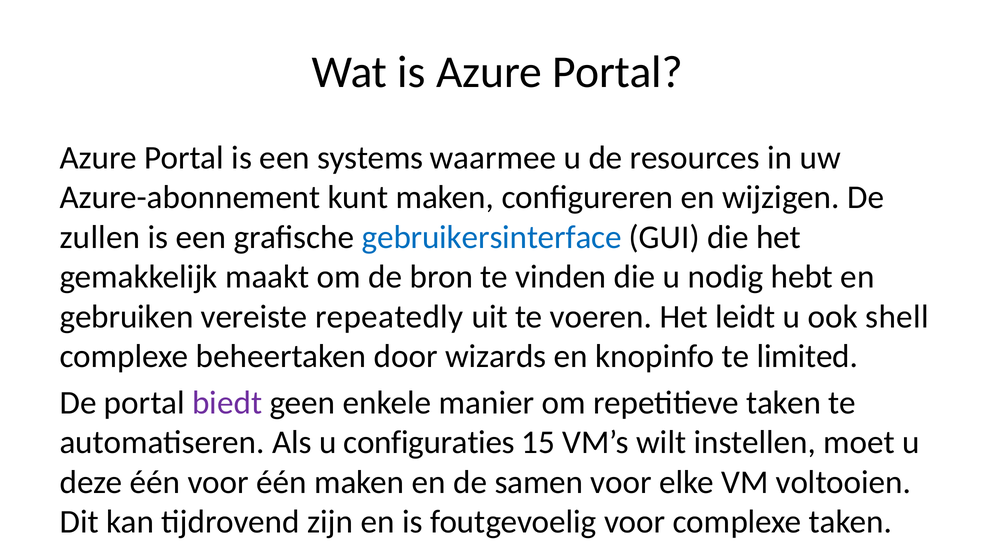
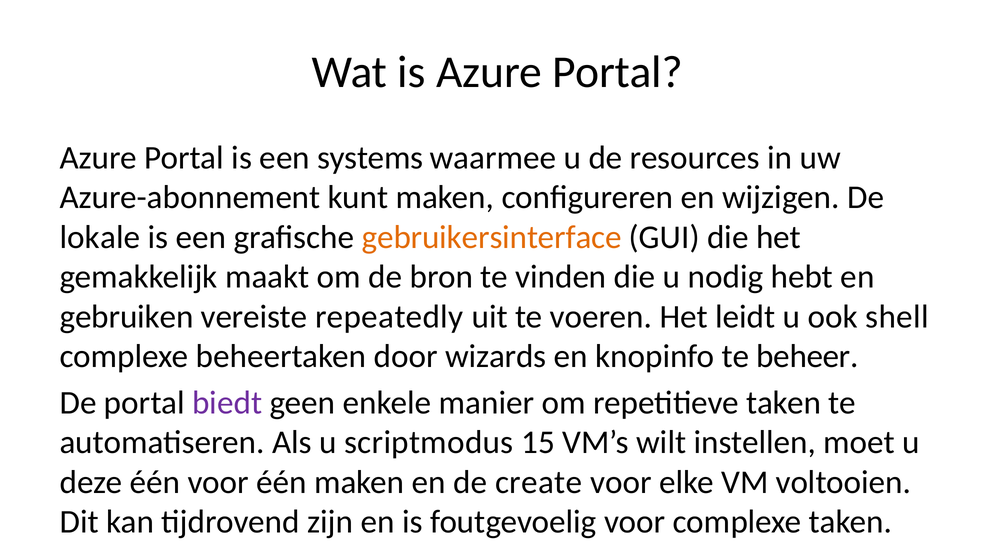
zullen: zullen -> lokale (100, 237)
gebruikersinterface colour: blue -> orange (492, 237)
limited: limited -> beheer (807, 357)
configuraties: configuraties -> scriptmodus (429, 443)
samen: samen -> create (539, 483)
